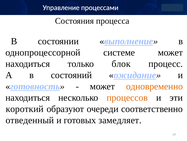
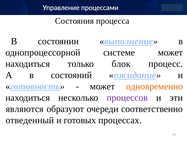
процессов colour: orange -> purple (127, 97)
короткий: короткий -> являются (25, 108)
замедляет: замедляет -> процессах (120, 120)
